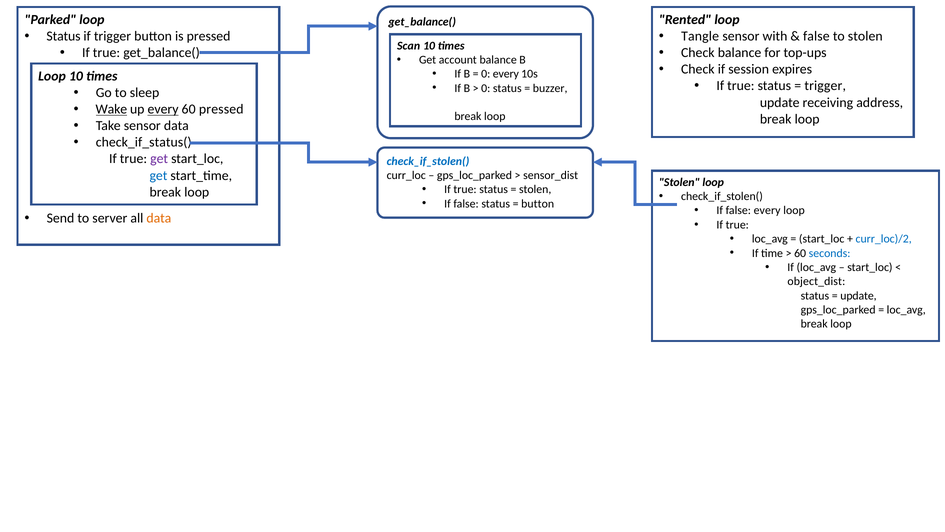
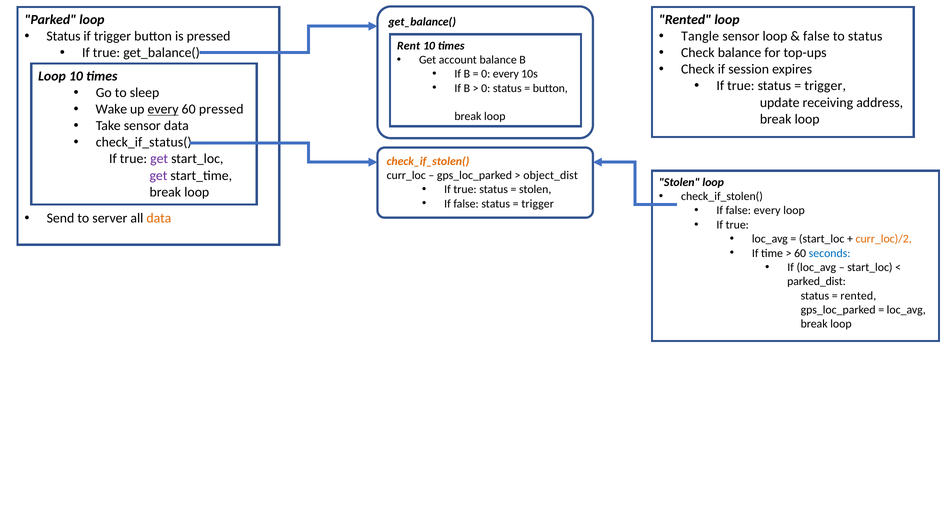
sensor with: with -> loop (775, 36)
to stolen: stolen -> status (865, 36)
Scan: Scan -> Rent (409, 46)
buzzer: buzzer -> button (550, 88)
Wake underline: present -> none (111, 109)
check_if_stolen( colour: blue -> orange (428, 161)
get colour: blue -> purple (158, 175)
sensor_dist: sensor_dist -> object_dist (551, 175)
button: button -> trigger (538, 204)
curr_loc)/2 colour: blue -> orange (884, 239)
object_dist: object_dist -> parked_dist (816, 281)
update: update -> rented (858, 295)
